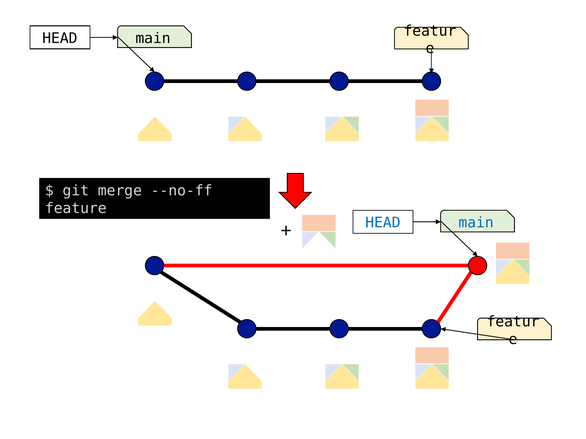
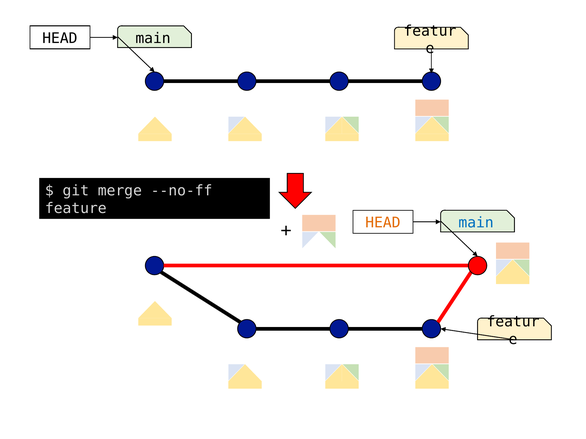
HEAD colour: blue -> orange (383, 223)
